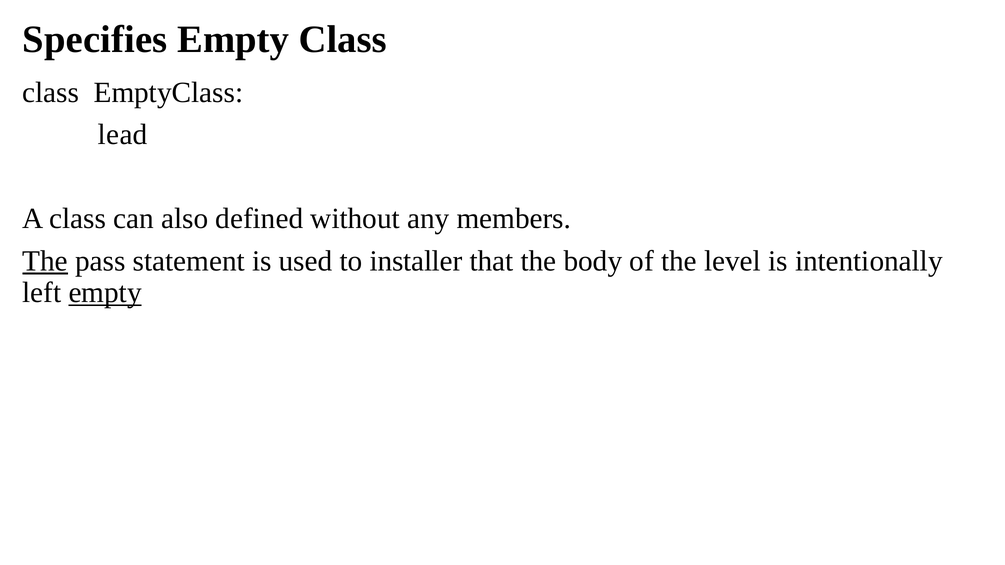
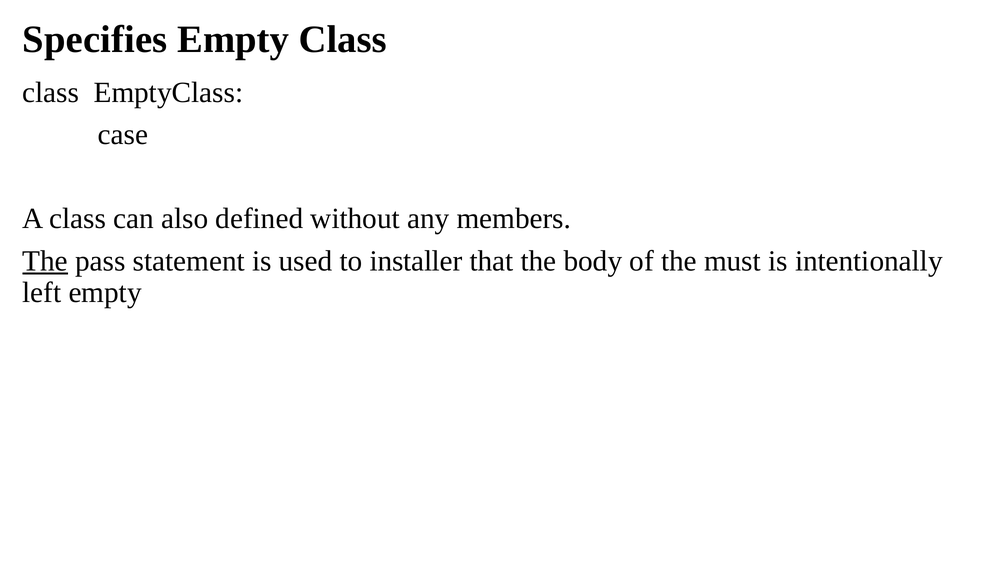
lead: lead -> case (123, 135)
level: level -> must (733, 261)
empty underline: present -> none (105, 293)
